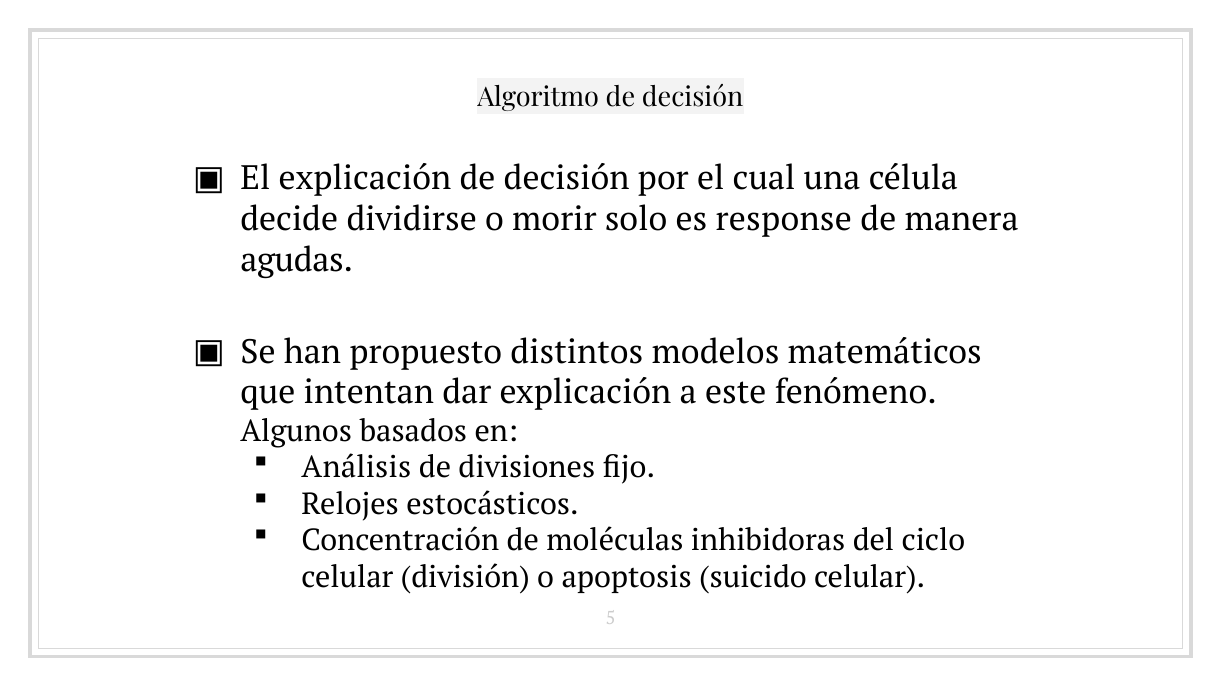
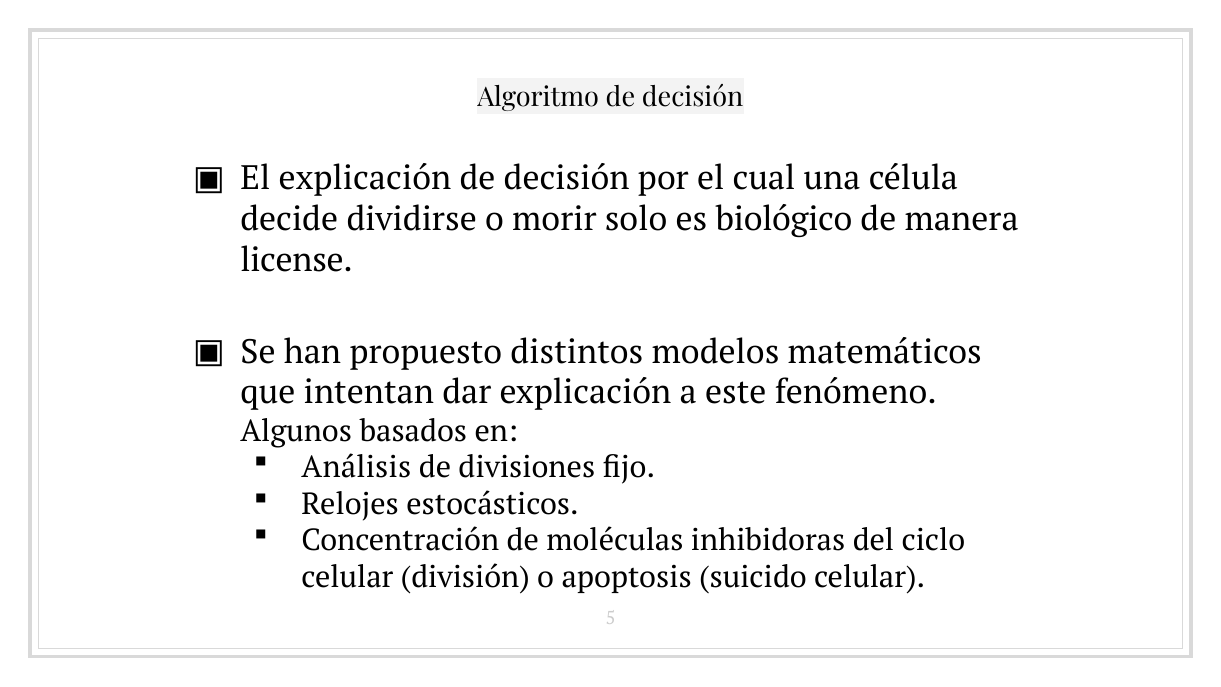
response: response -> biológico (784, 219)
agudas: agudas -> license (297, 260)
